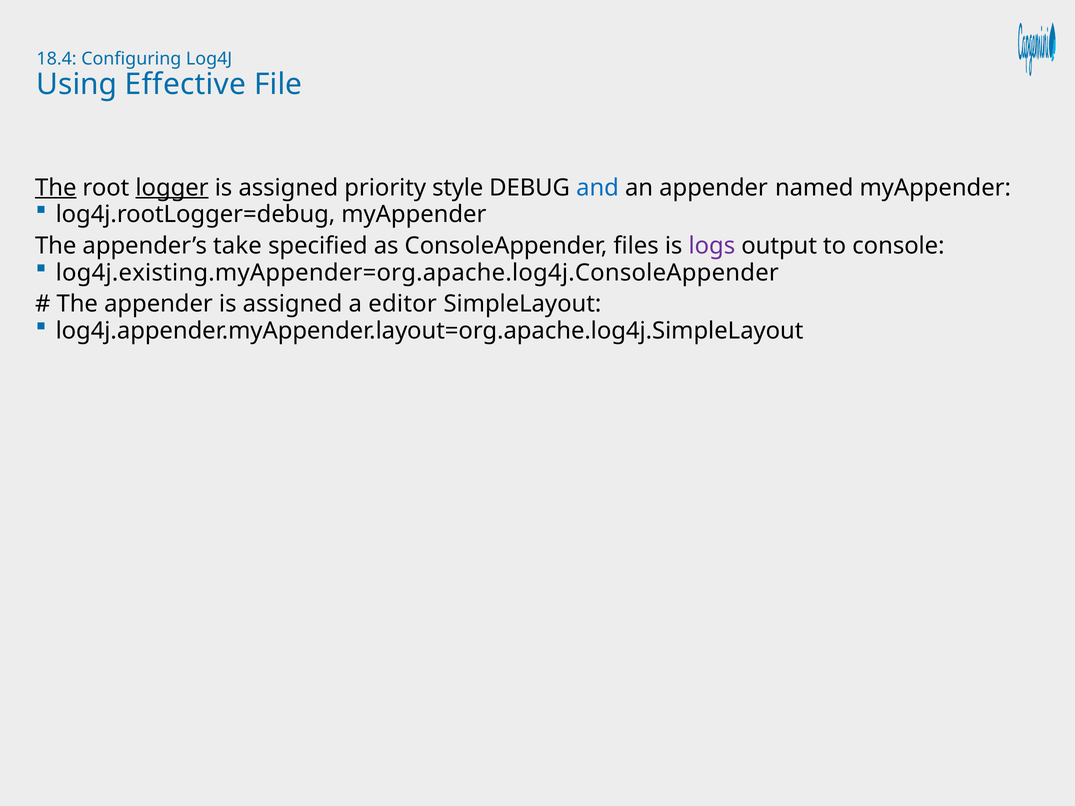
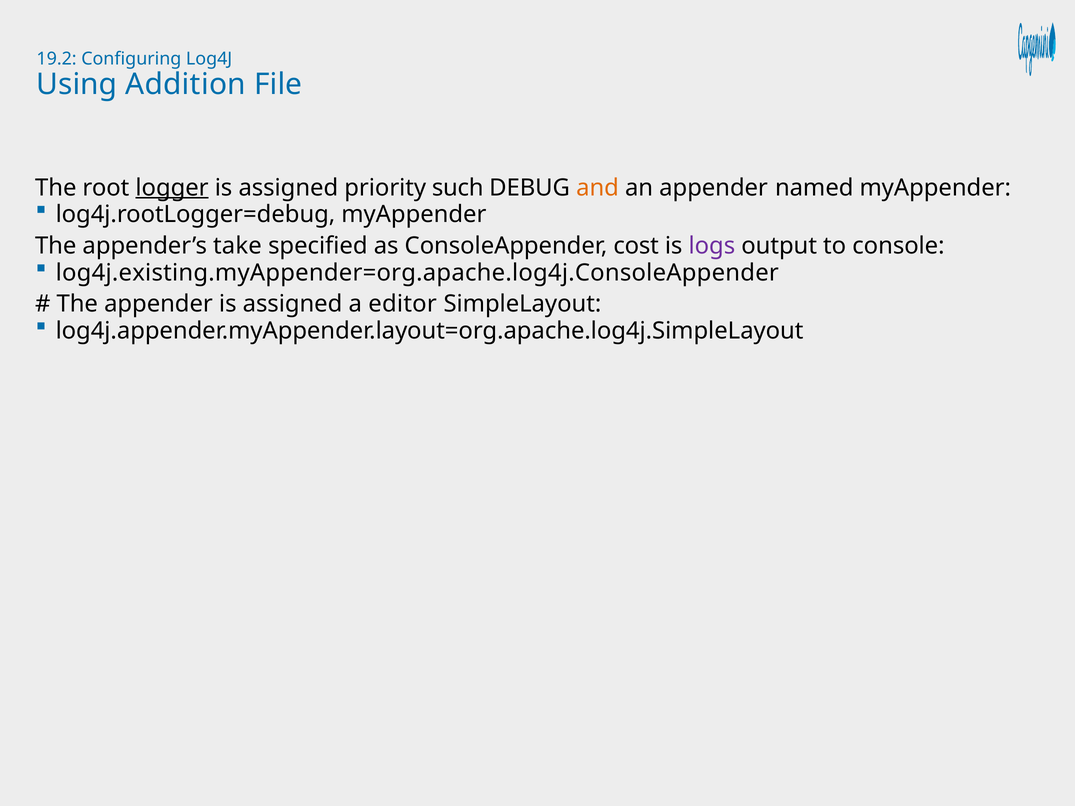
18.4: 18.4 -> 19.2 (57, 59)
Effective: Effective -> Addition (186, 85)
The underline: present -> none (56, 188)
style: style -> such (458, 188)
and colour: blue -> orange (598, 188)
files: files -> cost (636, 246)
